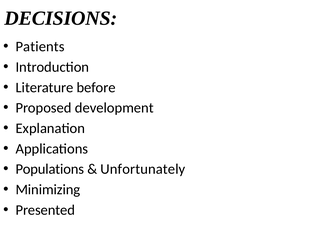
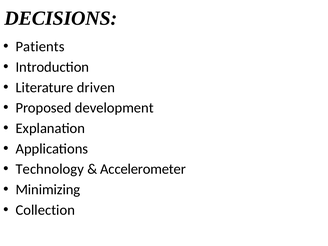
before: before -> driven (96, 87)
Populations: Populations -> Technology (50, 169)
Unfortunately: Unfortunately -> Accelerometer (143, 169)
Presented: Presented -> Collection (45, 210)
